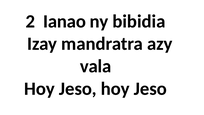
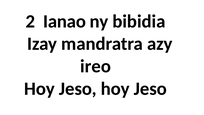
vala: vala -> ireo (95, 66)
